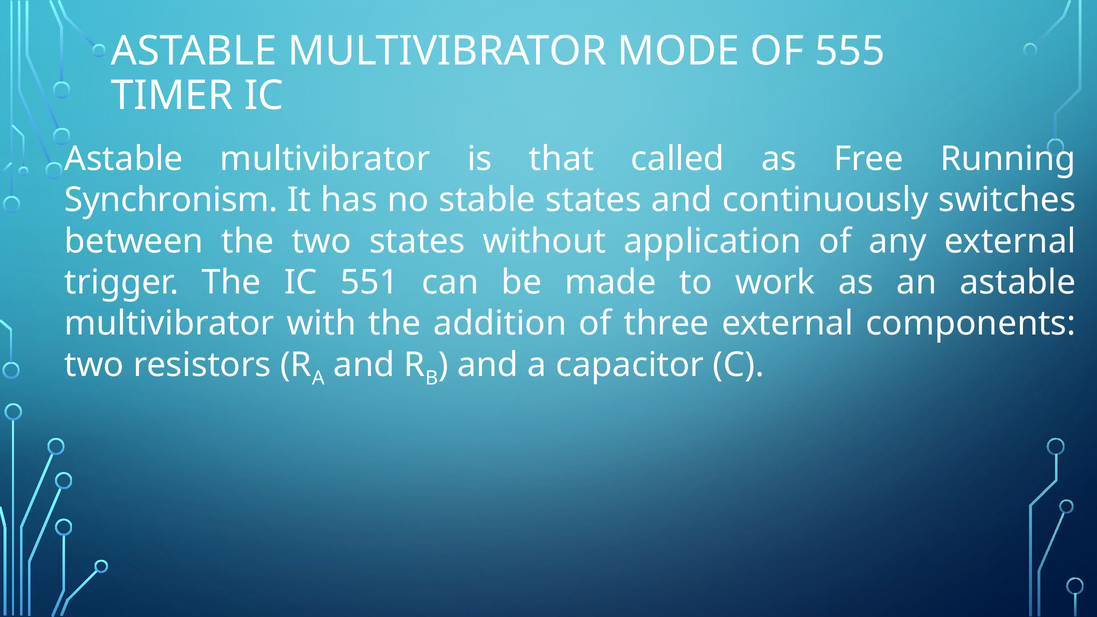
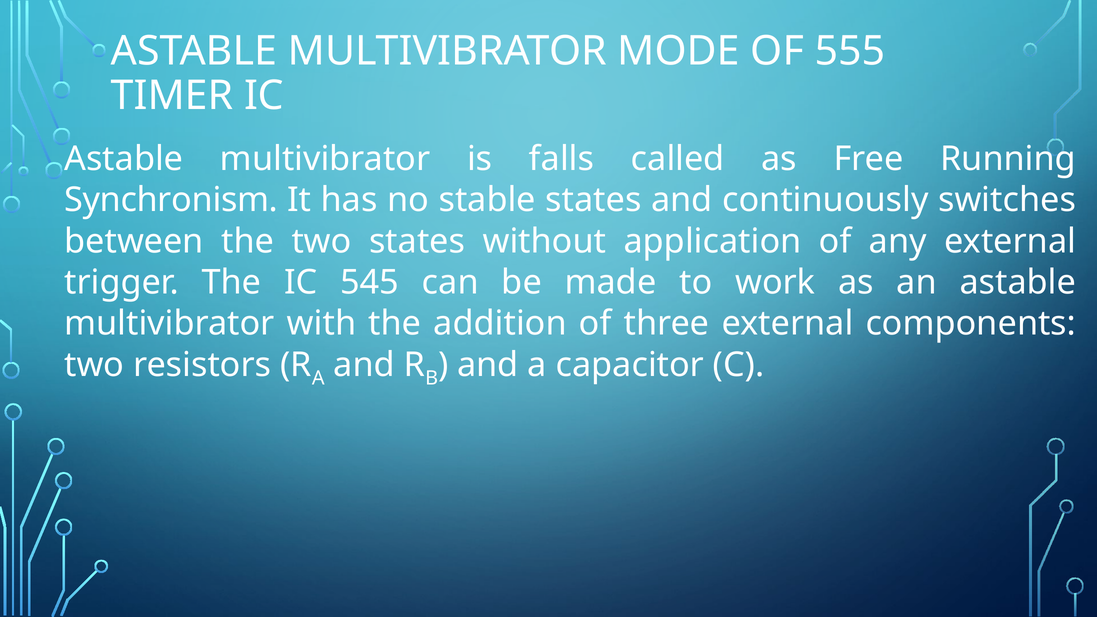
that: that -> falls (562, 159)
551: 551 -> 545 (370, 282)
